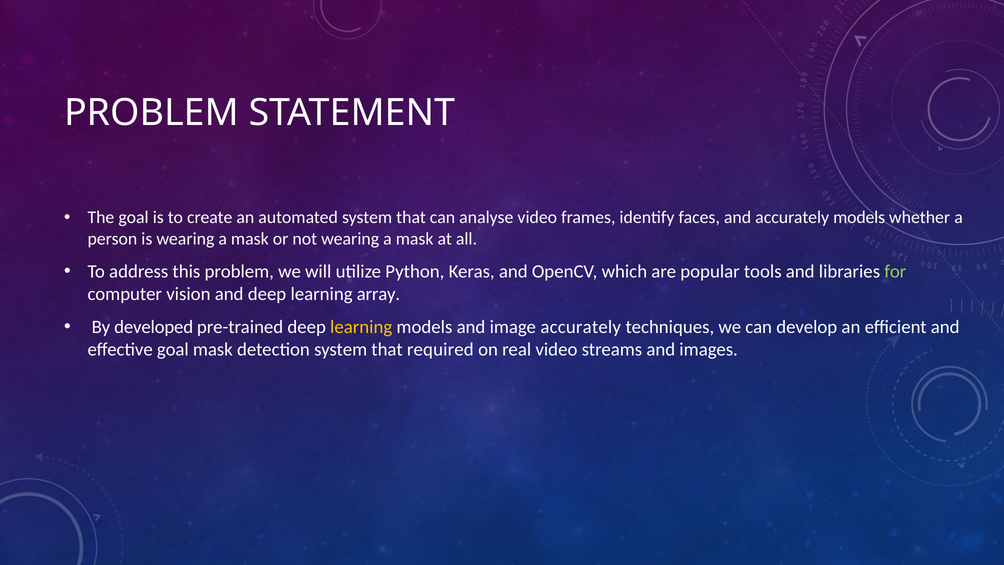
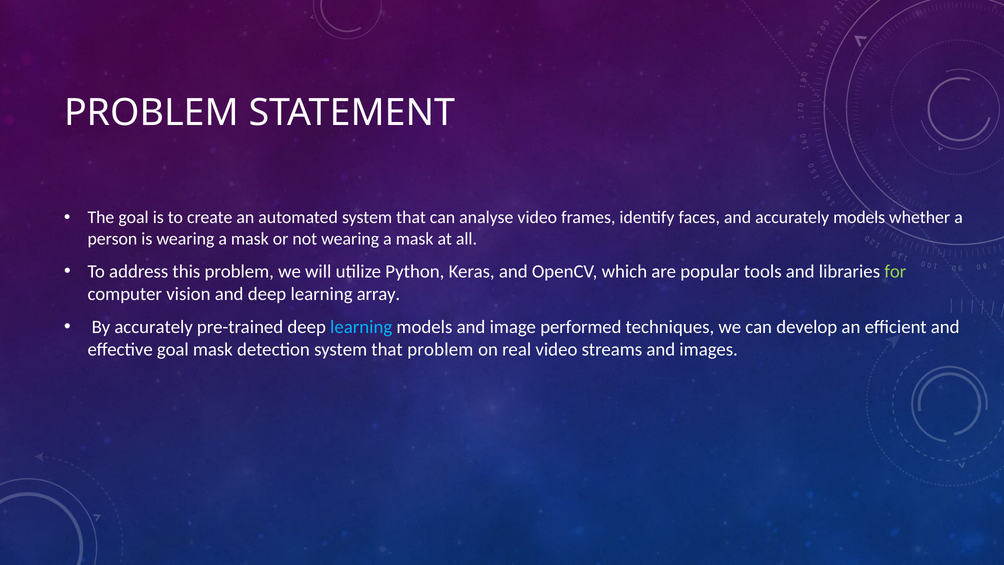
By developed: developed -> accurately (154, 327)
learning colour: yellow -> light blue (361, 327)
image accurately: accurately -> performed (581, 327)
that required: required -> problem (440, 350)
